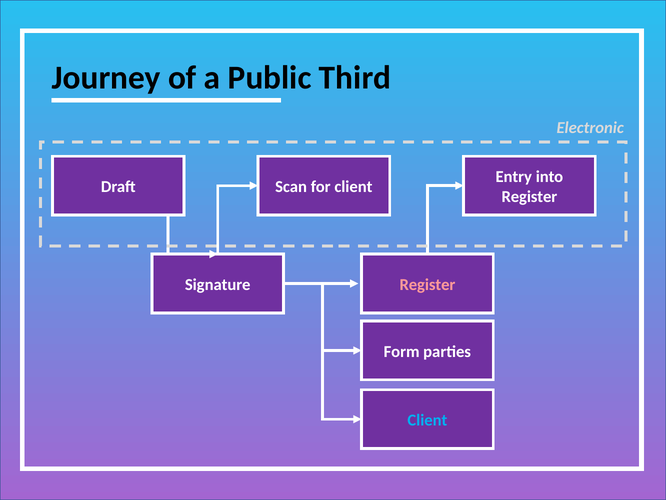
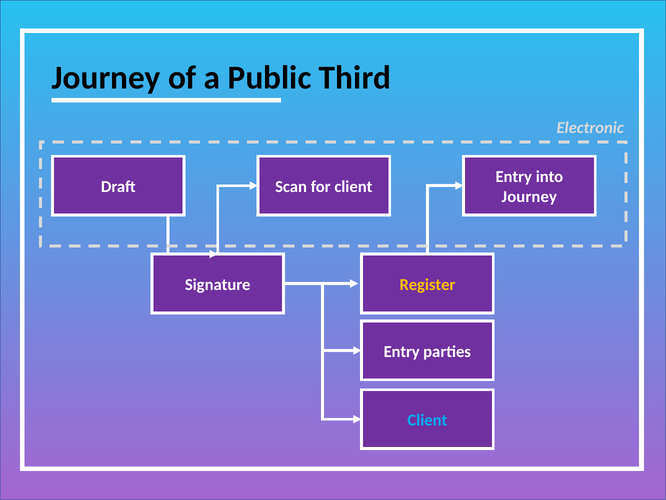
Register: Register -> Journey (529, 197)
Register colour: pink -> yellow (427, 284)
Form: Form -> Entry (402, 351)
